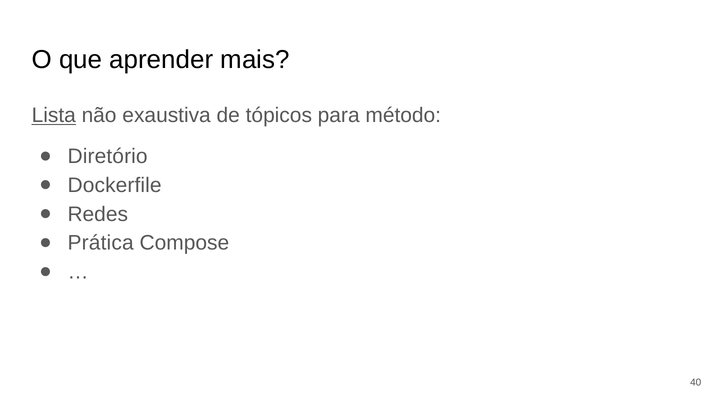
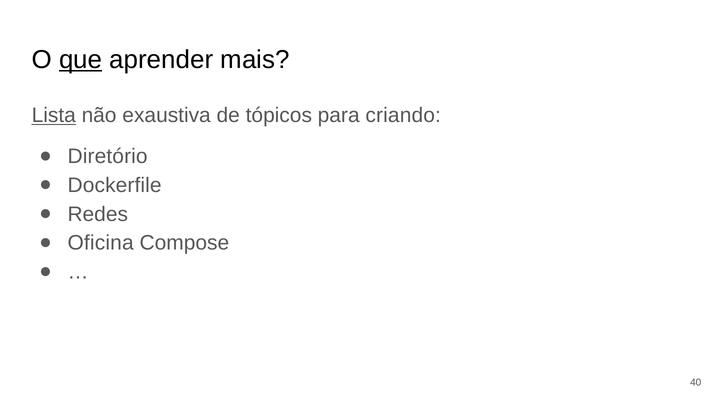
que underline: none -> present (81, 59)
método: método -> criando (403, 115)
Prática: Prática -> Oficina (101, 243)
